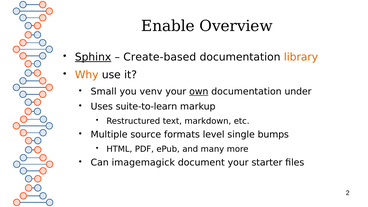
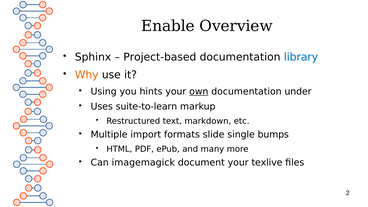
Sphinx underline: present -> none (93, 57)
Create-based: Create-based -> Project-based (160, 57)
library colour: orange -> blue (301, 57)
Small: Small -> Using (104, 92)
venv: venv -> hints (151, 92)
source: source -> import (146, 135)
level: level -> slide (214, 135)
starter: starter -> texlive (267, 163)
